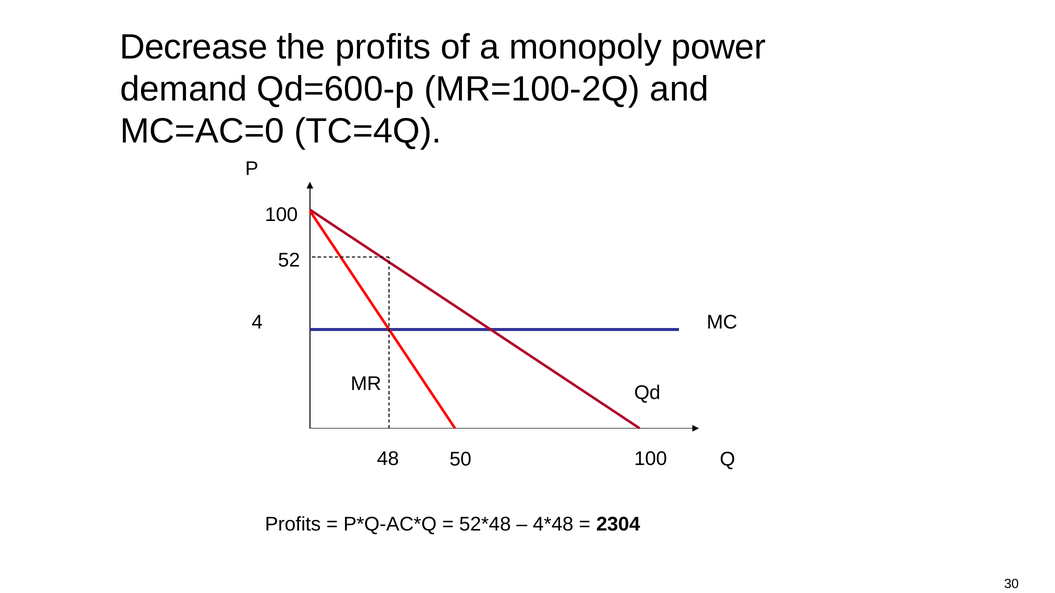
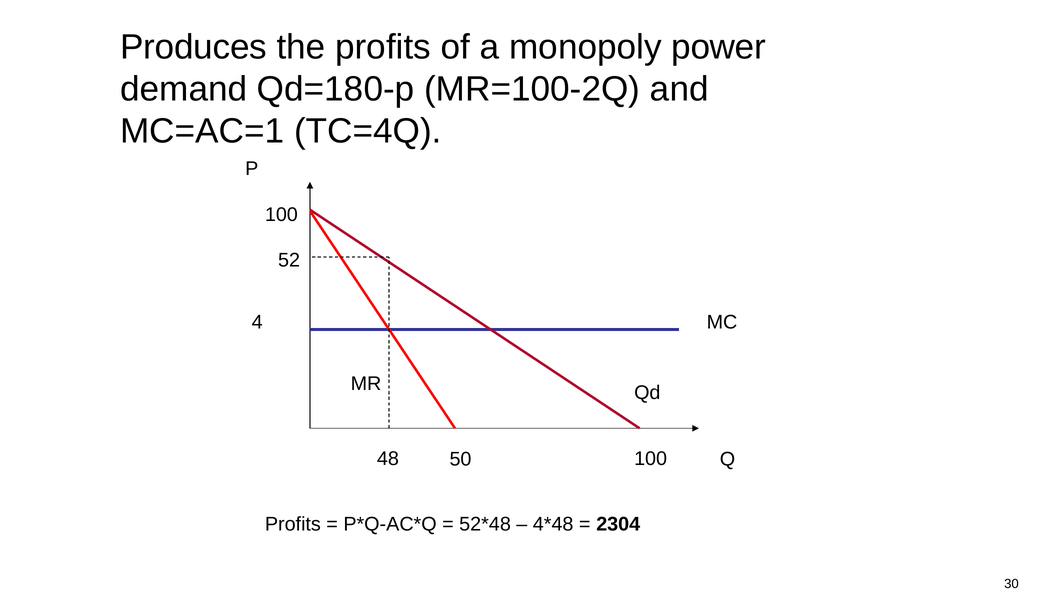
Decrease: Decrease -> Produces (194, 47)
Qd=600-p: Qd=600-p -> Qd=180-p (336, 89)
MC=AC=0: MC=AC=0 -> MC=AC=1 (202, 131)
